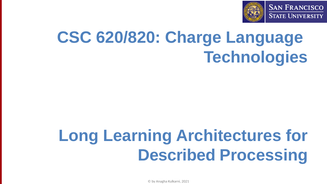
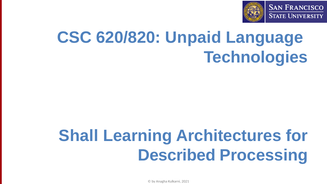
Charge: Charge -> Unpaid (193, 38)
Long: Long -> Shall (79, 136)
